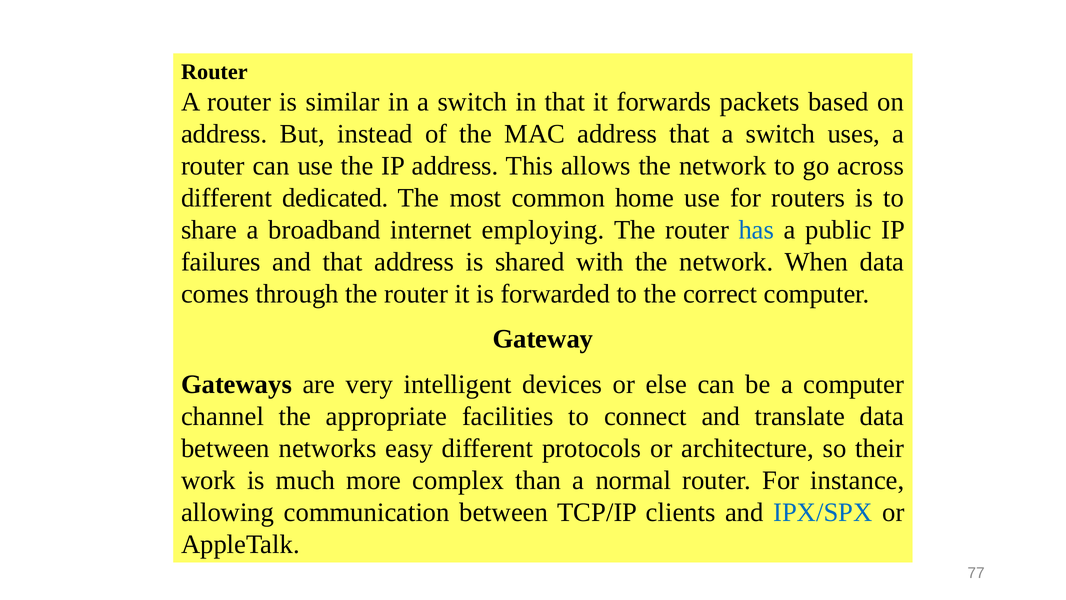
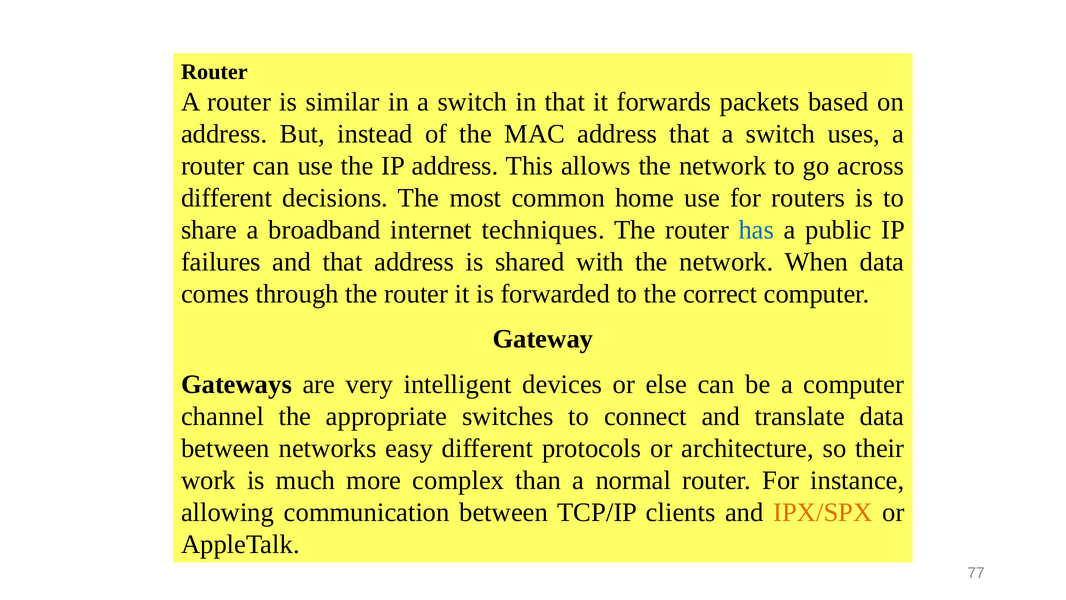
dedicated: dedicated -> decisions (335, 198)
employing: employing -> techniques (543, 230)
facilities: facilities -> switches (508, 416)
IPX/SPX colour: blue -> orange (823, 512)
